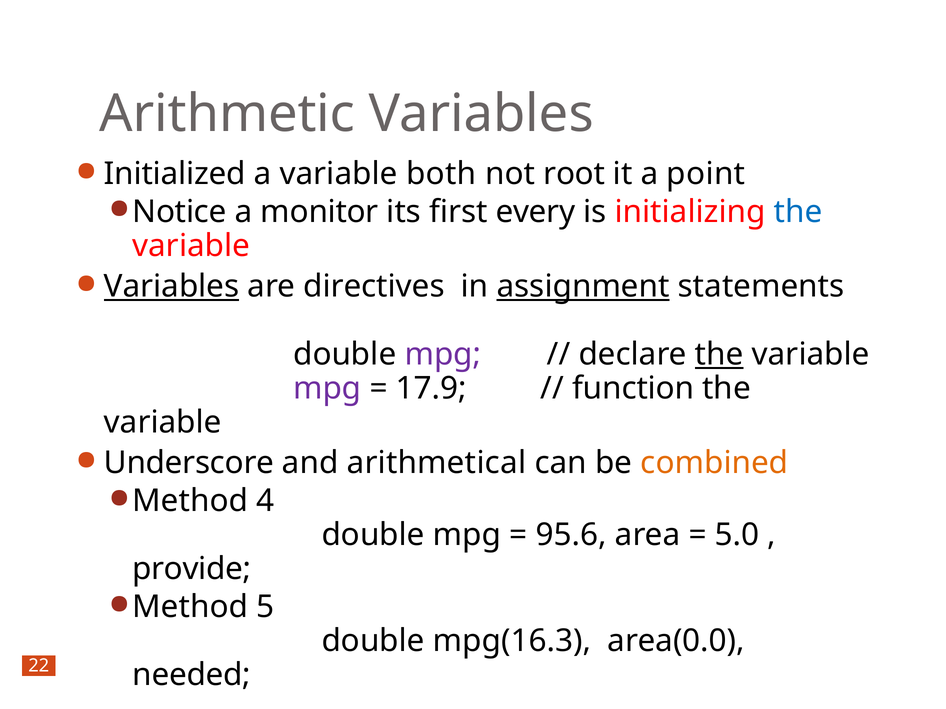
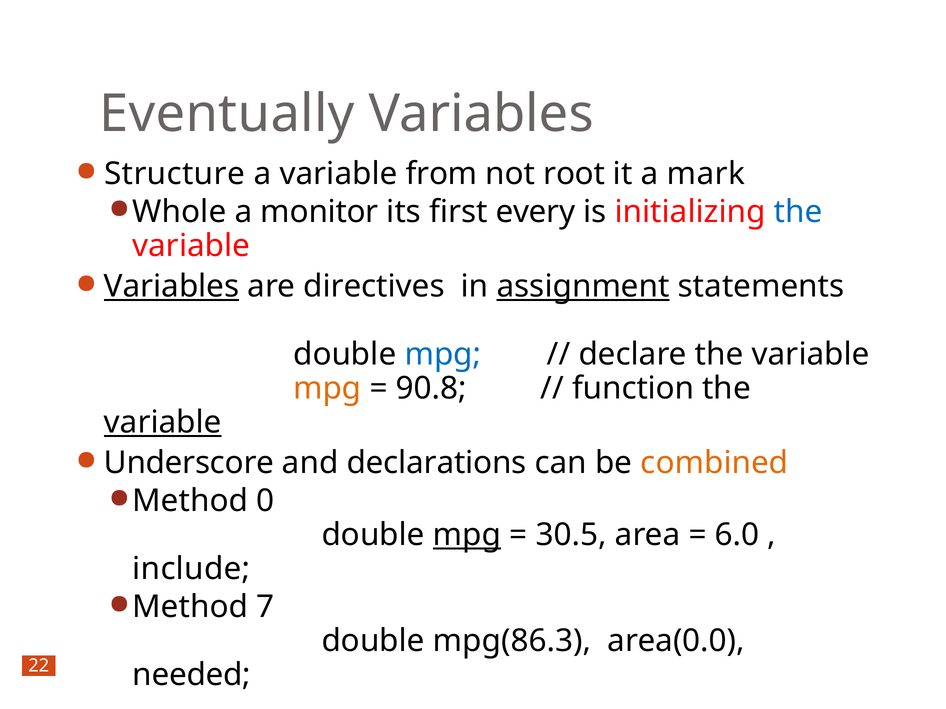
Arithmetic: Arithmetic -> Eventually (227, 114)
Initialized: Initialized -> Structure (175, 174)
both: both -> from (442, 174)
point: point -> mark (706, 174)
Notice: Notice -> Whole (179, 212)
mpg colour: purple -> blue (443, 355)
the underline: present -> none (719, 355)
mpg colour: purple -> orange (327, 389)
17.9: 17.9 -> 90.8 (431, 389)
variable underline: none -> present (163, 423)
arithmetical: arithmetical -> declarations (437, 463)
4: 4 -> 0 (265, 501)
mpg underline: none -> present (467, 535)
95.6: 95.6 -> 30.5 (571, 535)
5.0: 5.0 -> 6.0 (737, 535)
provide: provide -> include (191, 569)
5: 5 -> 7 (265, 607)
mpg(16.3: mpg(16.3 -> mpg(86.3 (512, 641)
